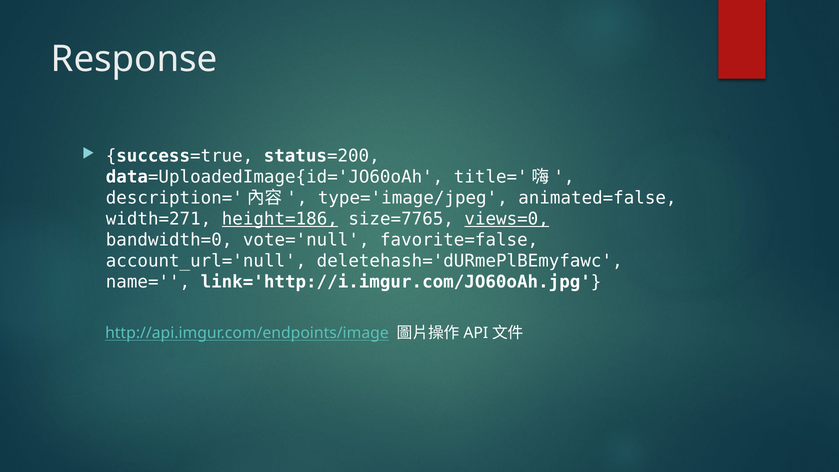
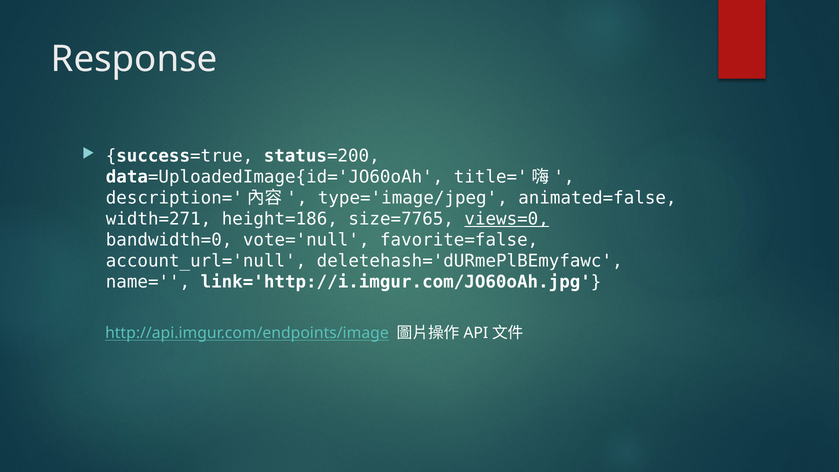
height=186 underline: present -> none (280, 219)
